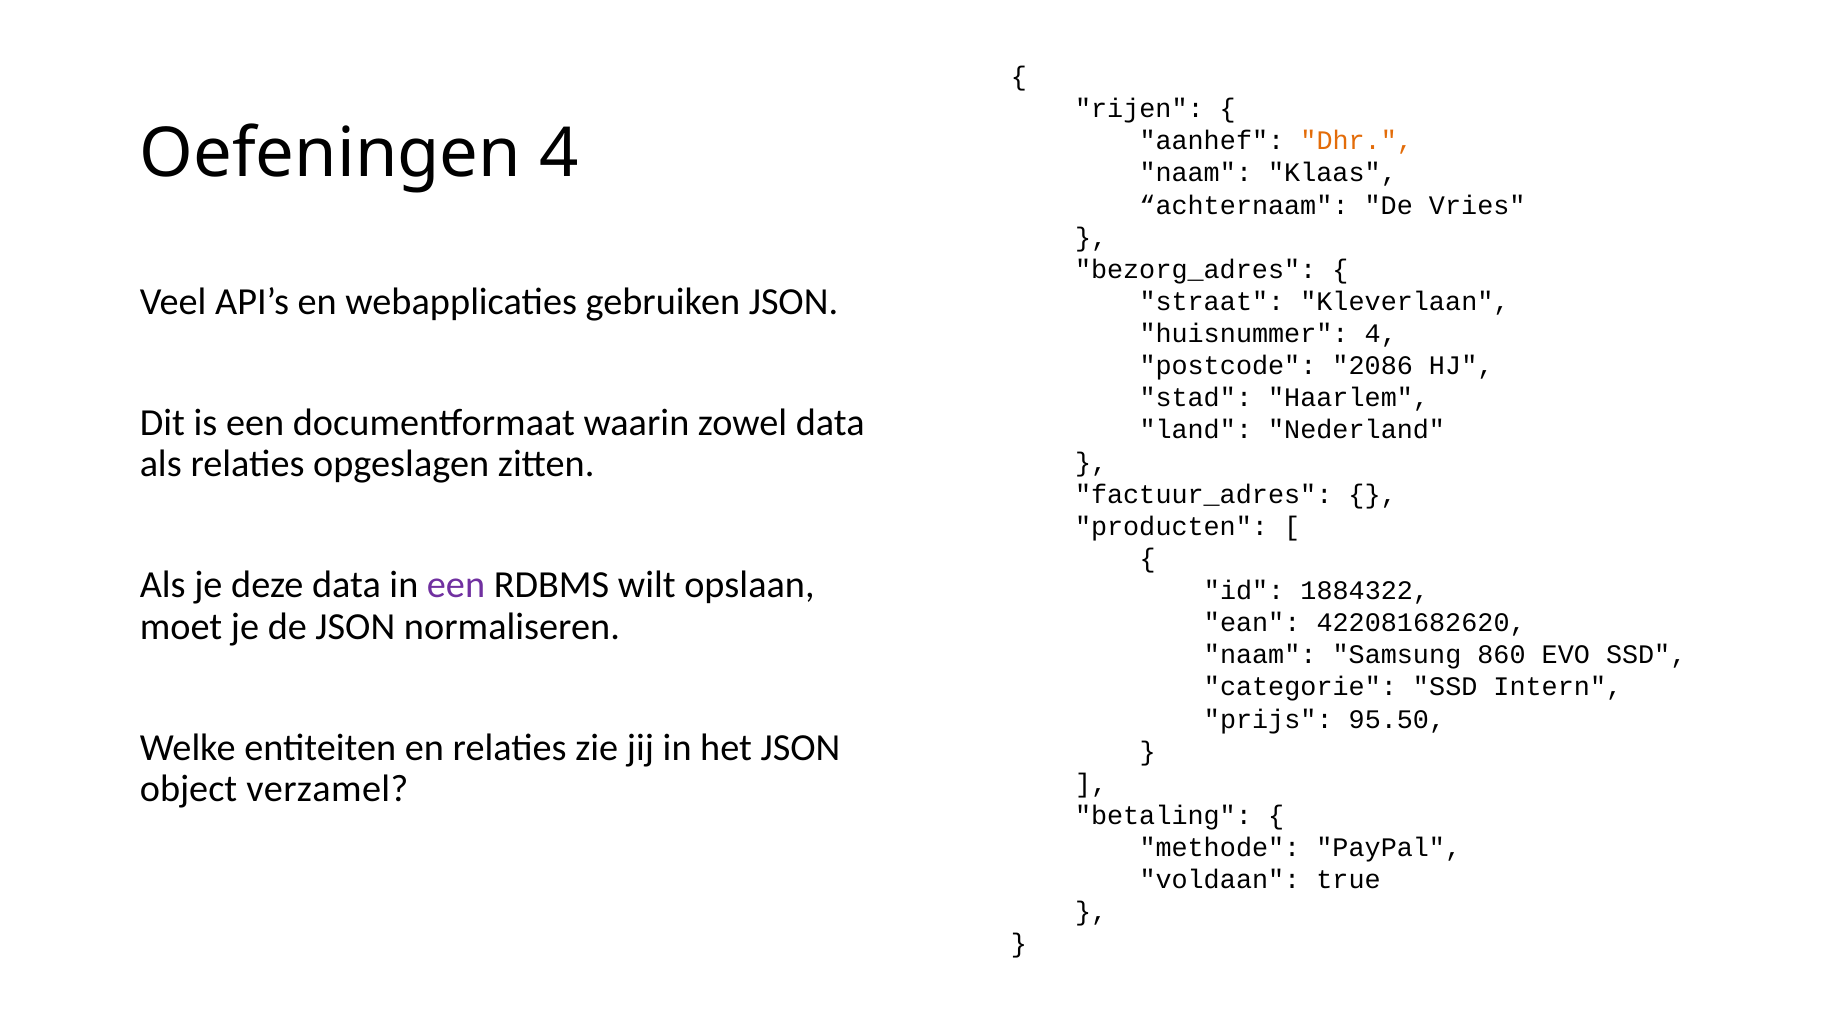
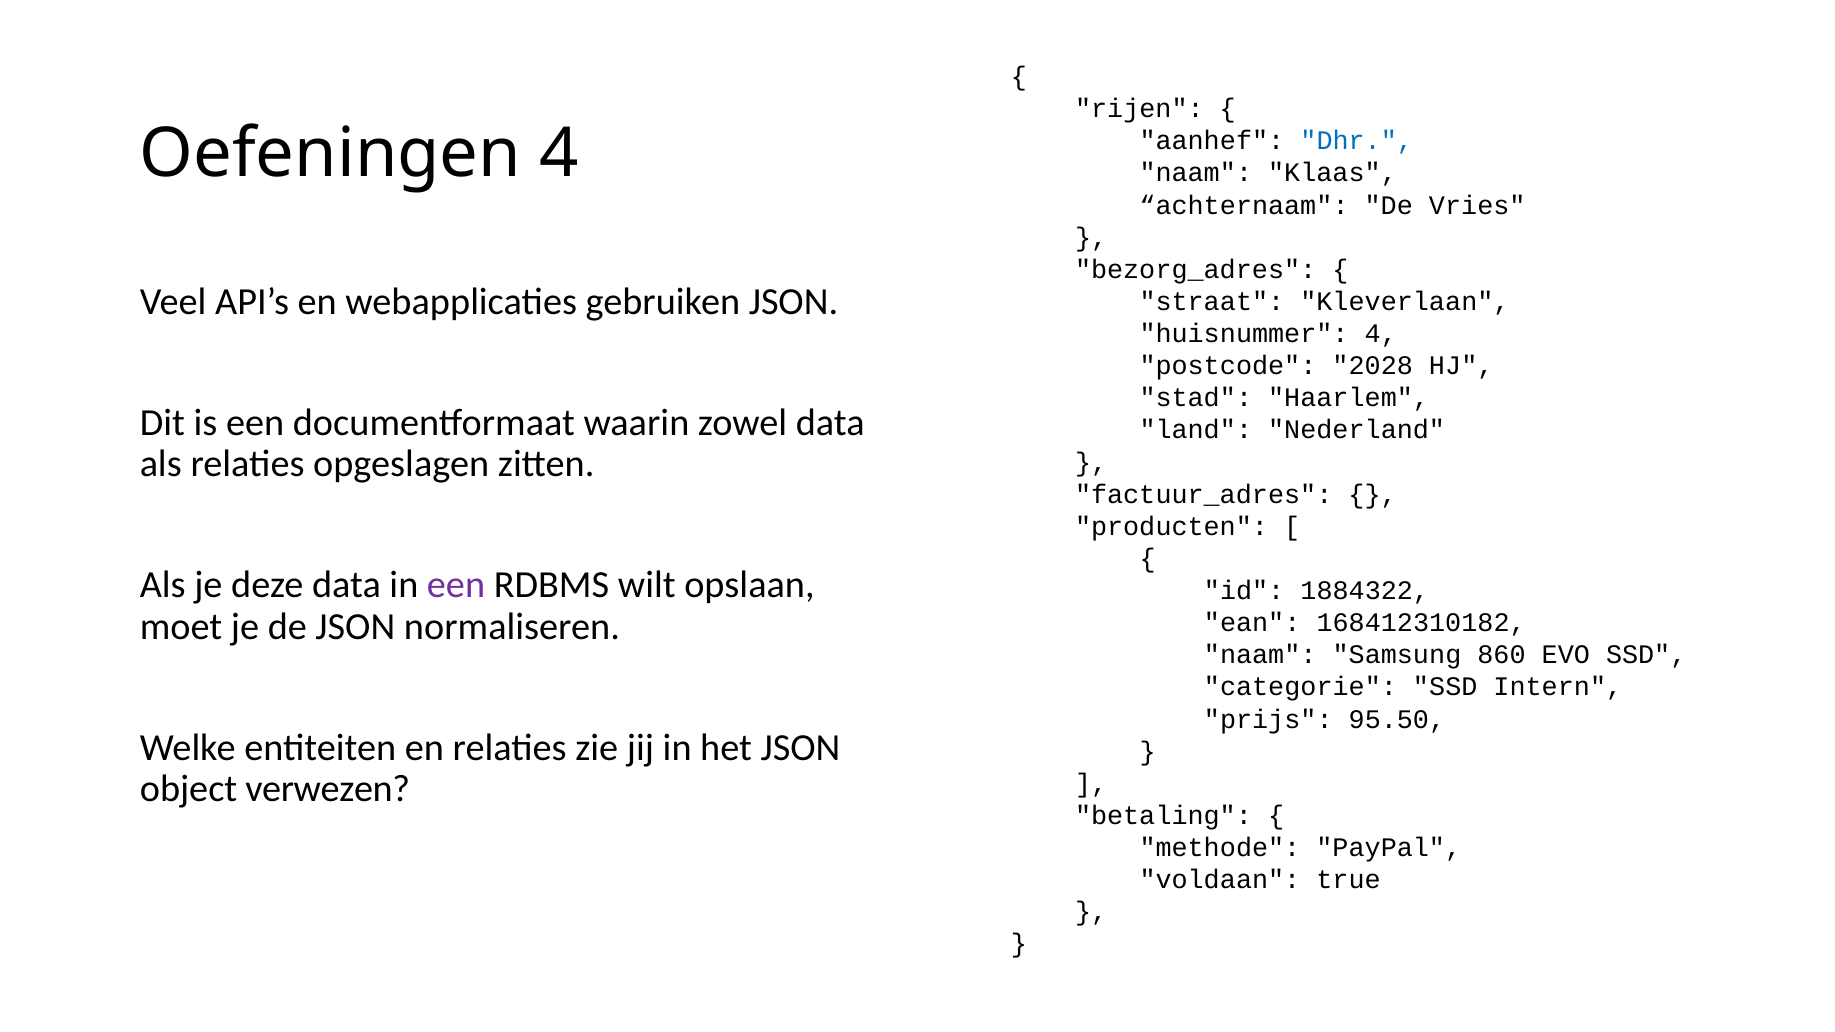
Dhr colour: orange -> blue (1357, 141)
2086: 2086 -> 2028 (1373, 366)
422081682620: 422081682620 -> 168412310182 (1421, 623)
verzamel: verzamel -> verwezen (328, 789)
